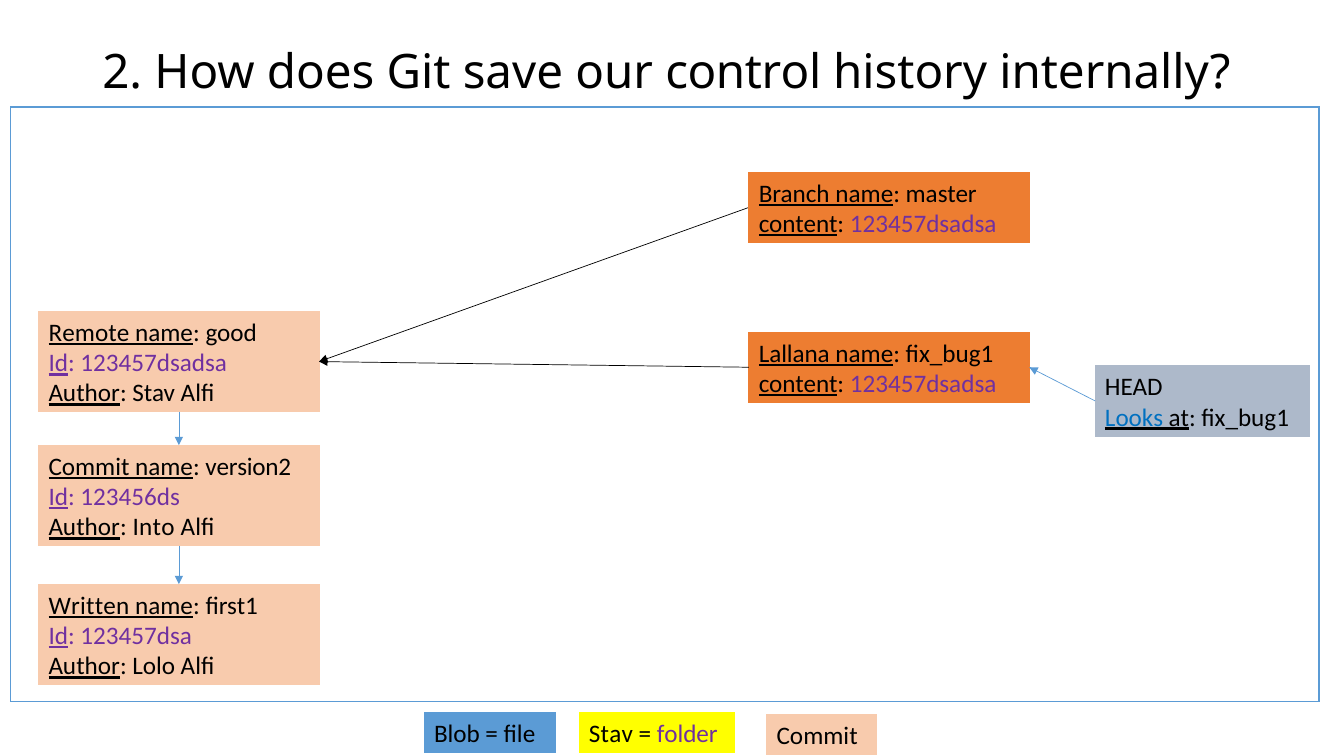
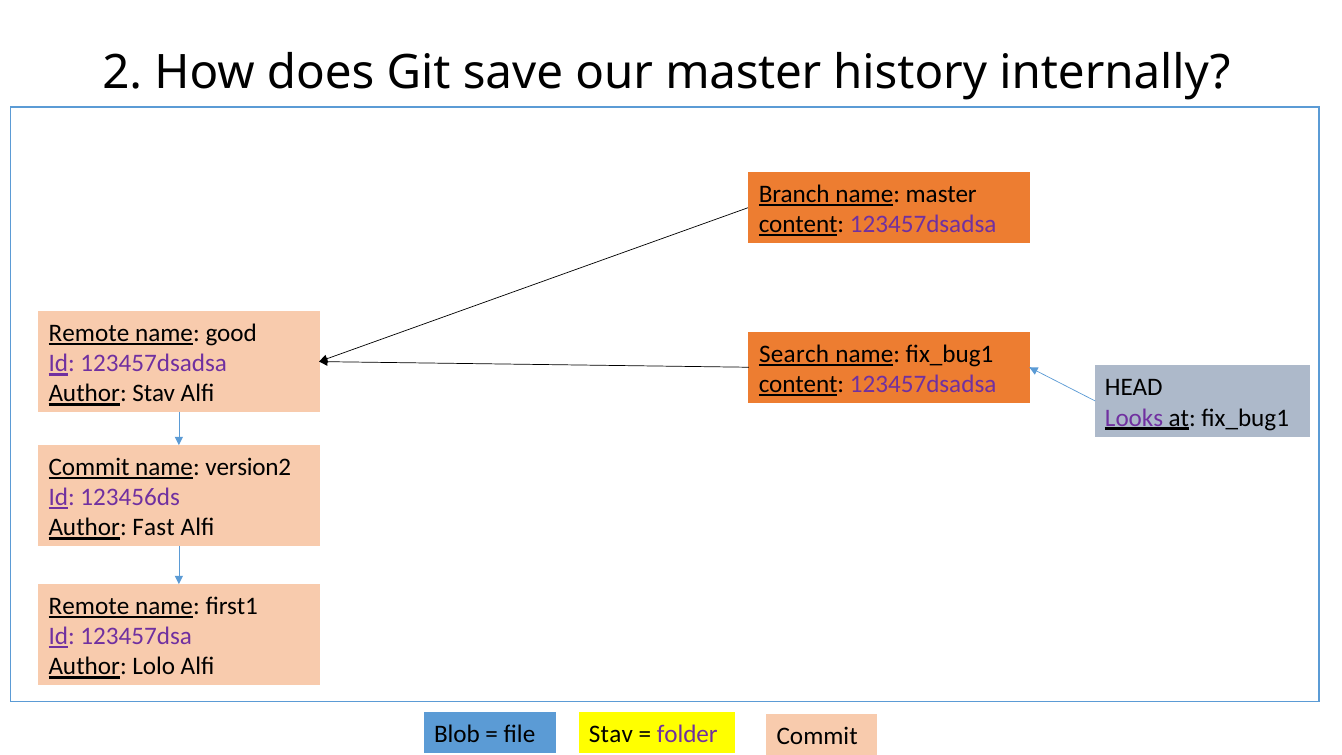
our control: control -> master (743, 73)
Lallana: Lallana -> Search (794, 354)
Looks colour: blue -> purple (1134, 418)
Into: Into -> Fast (154, 527)
Written: Written -> Remote (89, 606)
